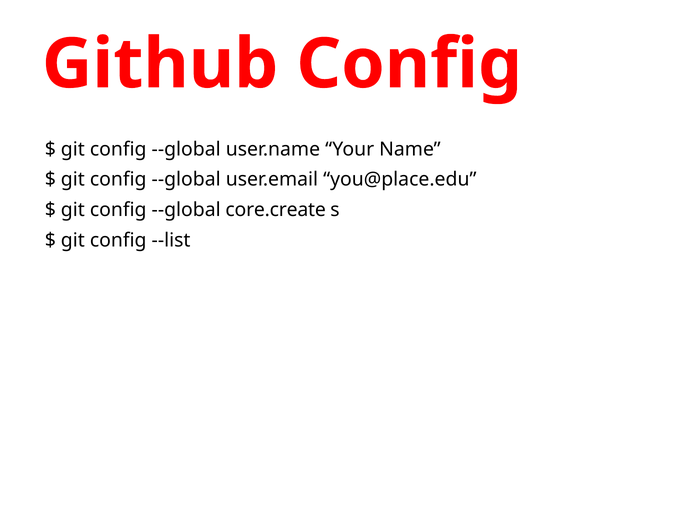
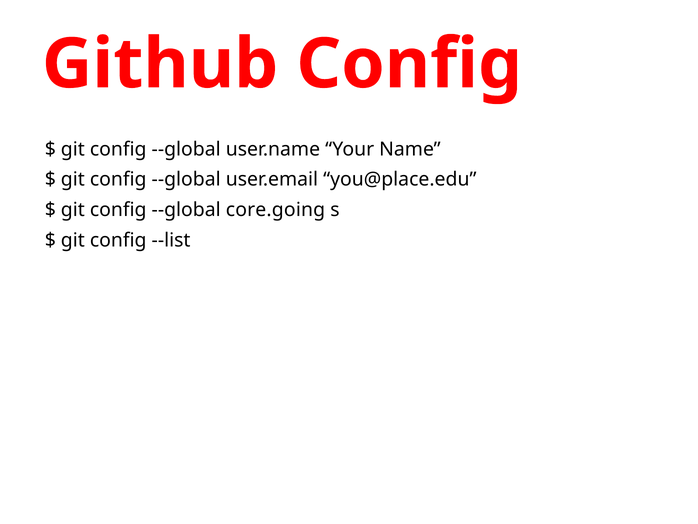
core.create: core.create -> core.going (275, 210)
